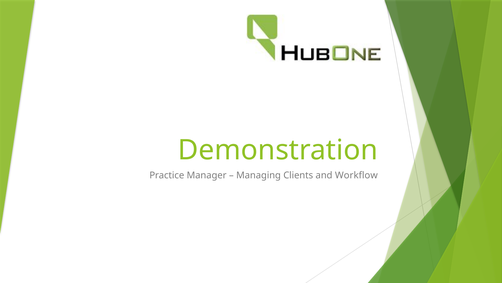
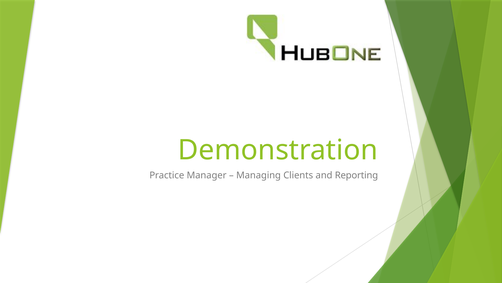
Workflow: Workflow -> Reporting (356, 175)
